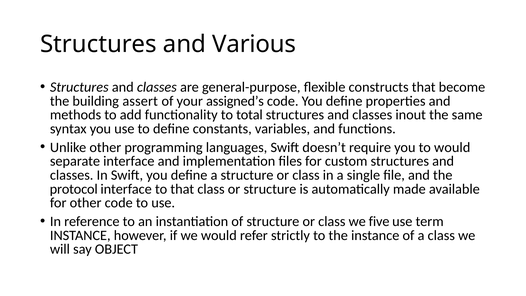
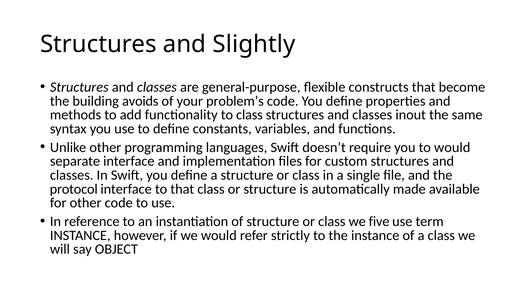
Various: Various -> Slightly (254, 44)
assert: assert -> avoids (140, 101)
assigned’s: assigned’s -> problem’s (235, 101)
to total: total -> class (249, 115)
